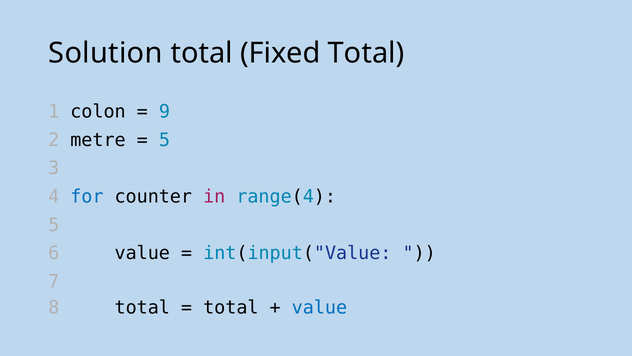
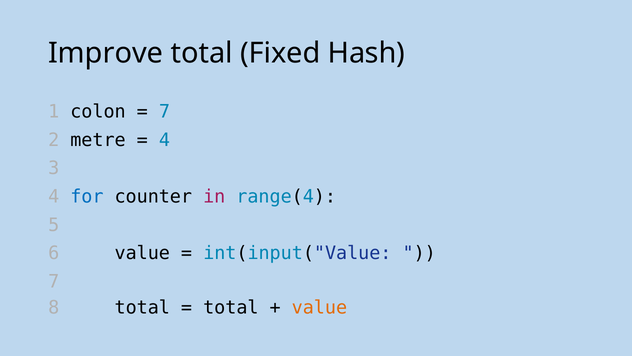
Solution: Solution -> Improve (106, 53)
Fixed Total: Total -> Hash (366, 53)
9: 9 -> 7 (164, 112)
5: 5 -> 4 (164, 140)
value colour: blue -> orange (319, 307)
